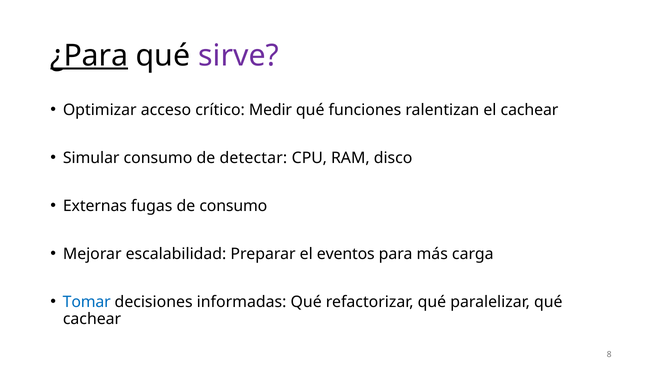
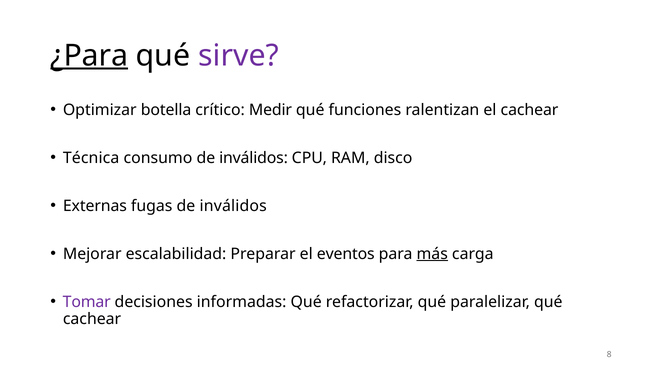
acceso: acceso -> botella (166, 110)
Simular: Simular -> Técnica (91, 158)
consumo de detectar: detectar -> inválidos (254, 158)
fugas de consumo: consumo -> inválidos (233, 206)
más underline: none -> present (432, 254)
Tomar colour: blue -> purple (87, 302)
